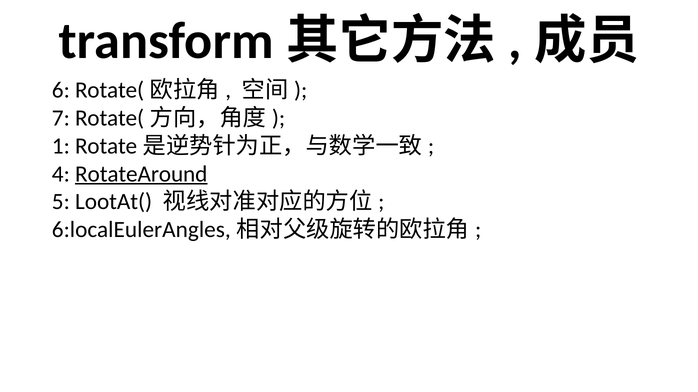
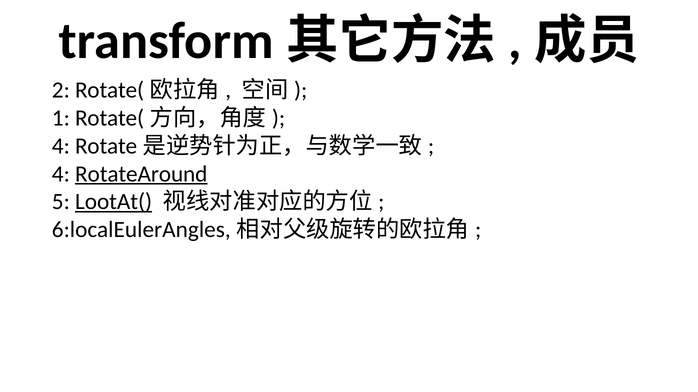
6: 6 -> 2 (61, 90)
7: 7 -> 1 (61, 118)
1: 1 -> 4 (61, 146)
LootAt( underline: none -> present (114, 202)
